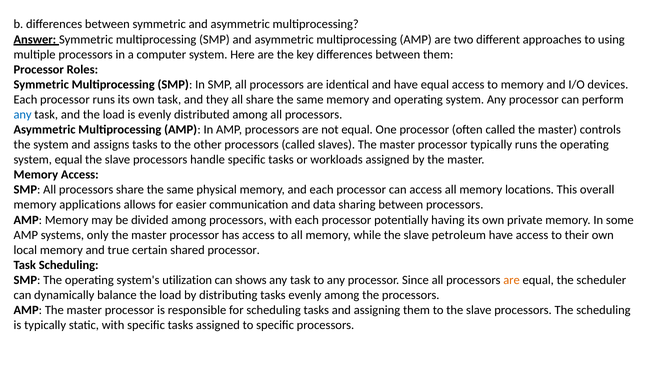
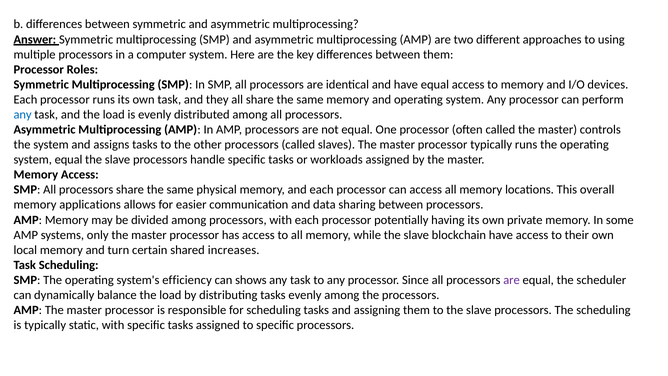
petroleum: petroleum -> blockchain (459, 235)
true: true -> turn (118, 250)
shared processor: processor -> increases (234, 250)
utilization: utilization -> efficiency (187, 280)
are colour: orange -> purple (512, 280)
